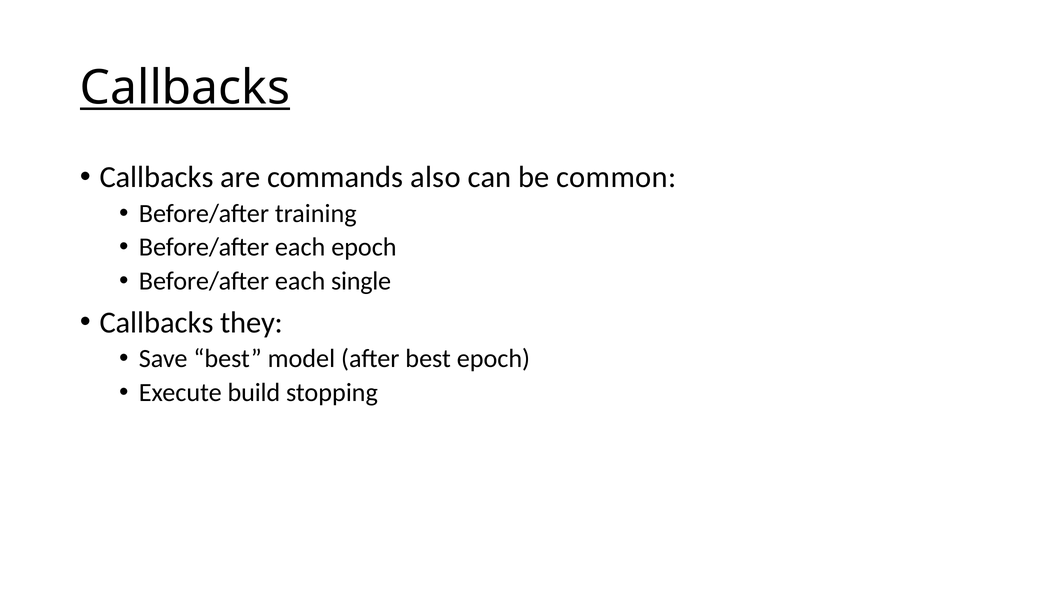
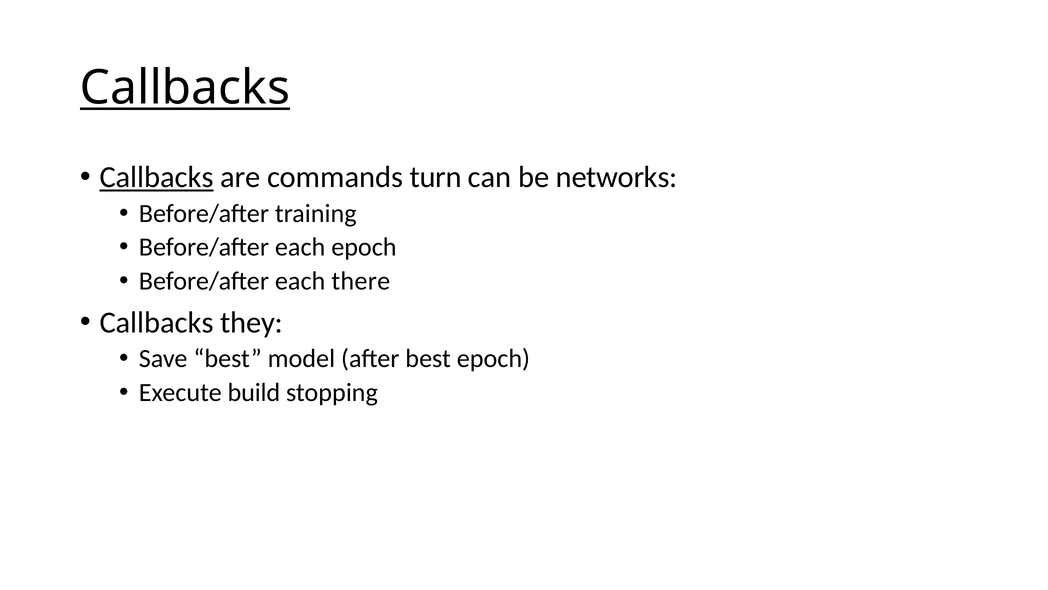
Callbacks underline: none -> present (157, 177)
also: also -> turn (436, 177)
common: common -> networks (617, 177)
single: single -> there (361, 281)
